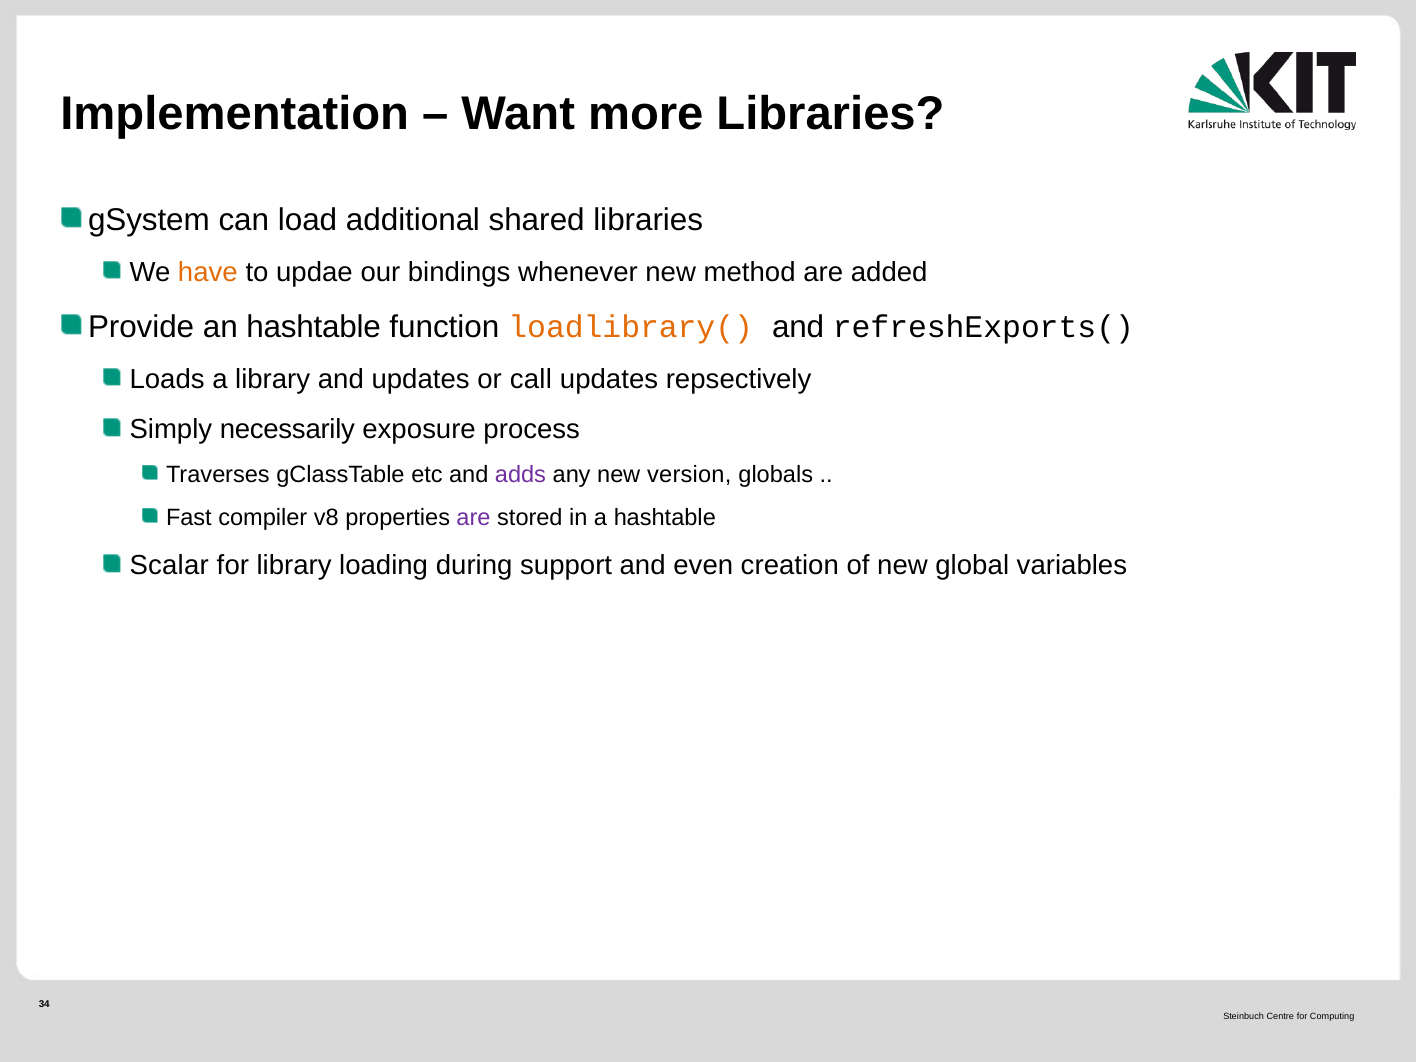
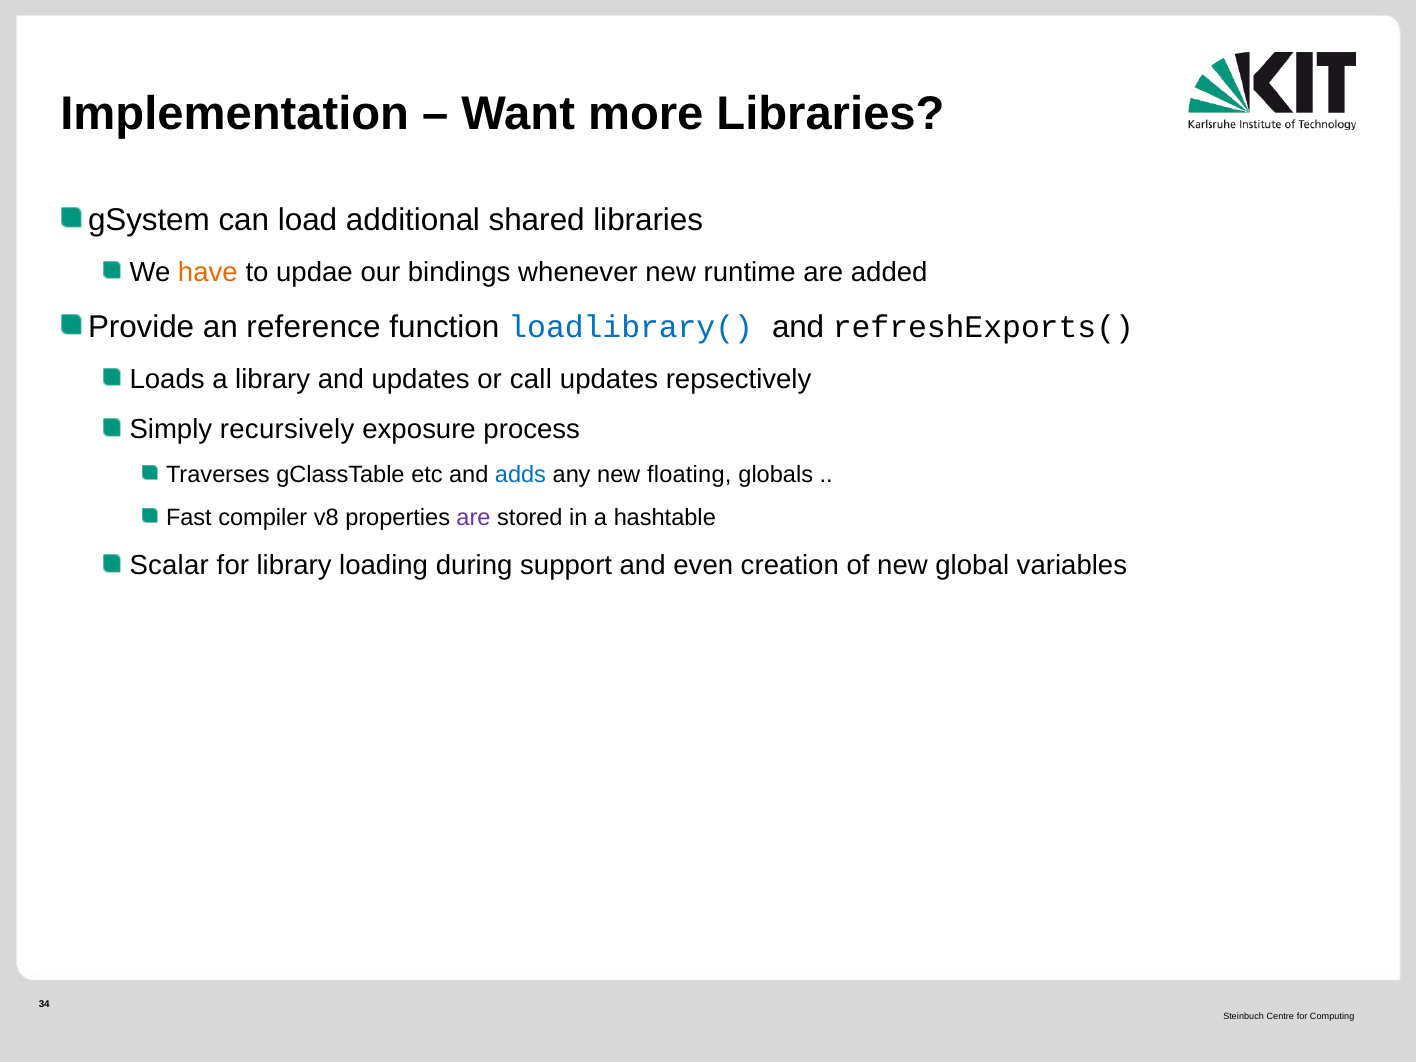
method: method -> runtime (750, 272)
an hashtable: hashtable -> reference (313, 327)
loadlibrary( colour: orange -> blue (631, 327)
necessarily: necessarily -> recursively (287, 429)
adds colour: purple -> blue (520, 474)
version: version -> floating (689, 474)
